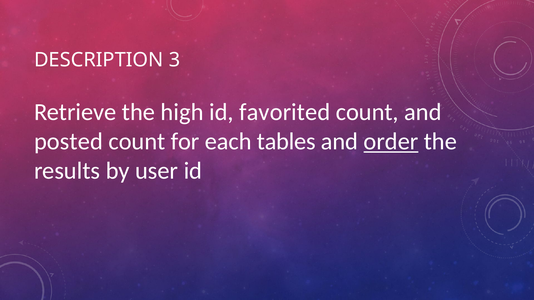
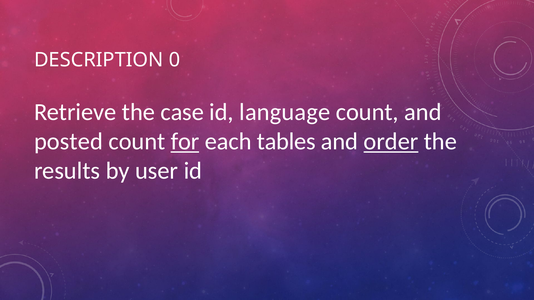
3: 3 -> 0 (174, 60)
high: high -> case (182, 112)
favorited: favorited -> language (285, 112)
for underline: none -> present (185, 142)
